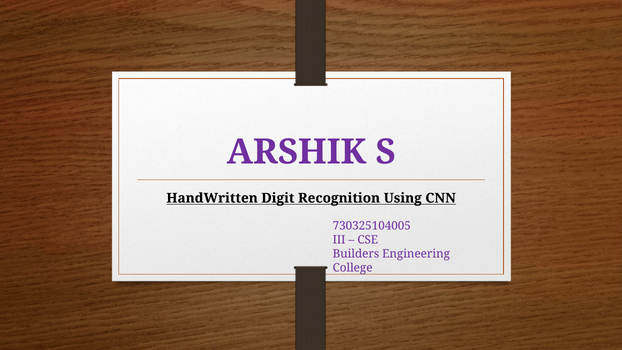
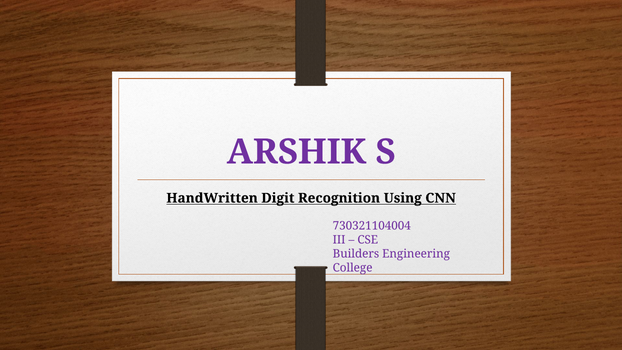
730325104005: 730325104005 -> 730321104004 (372, 226)
